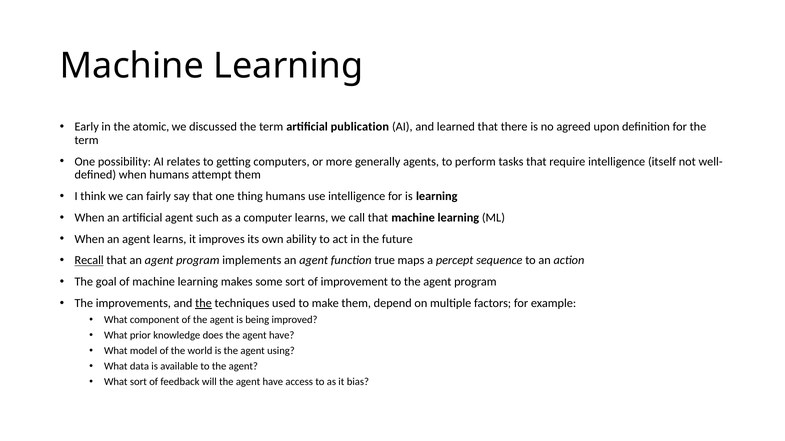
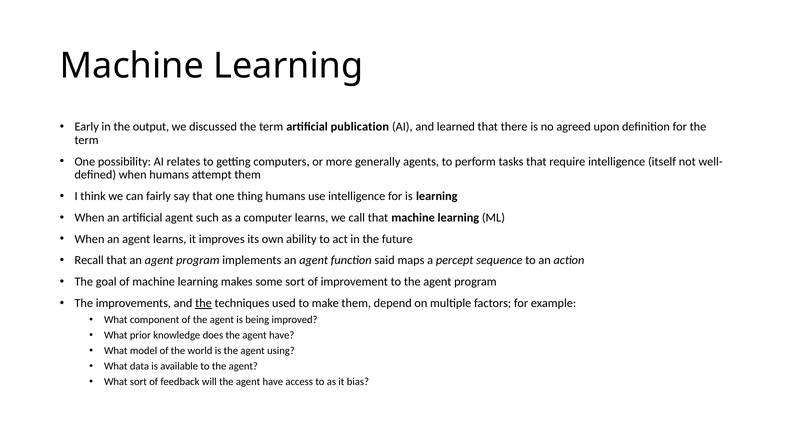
atomic: atomic -> output (151, 127)
Recall underline: present -> none (89, 261)
true: true -> said (385, 261)
